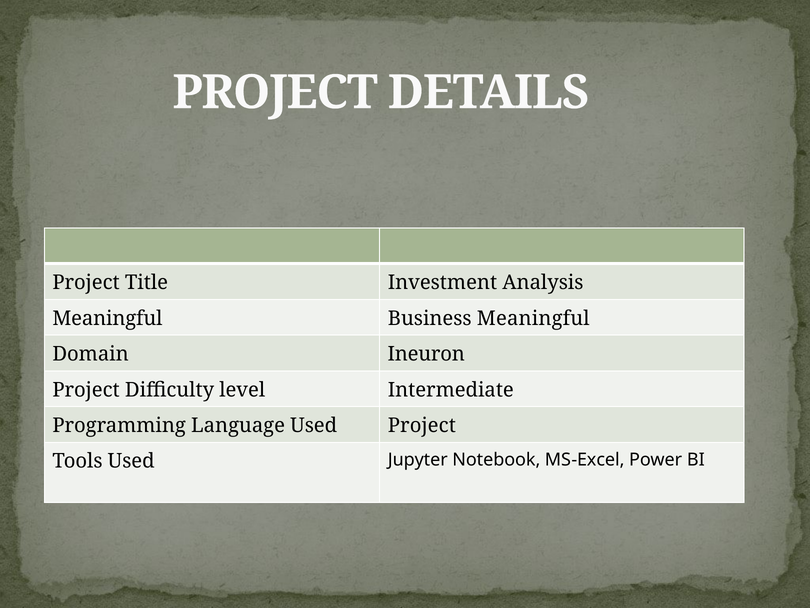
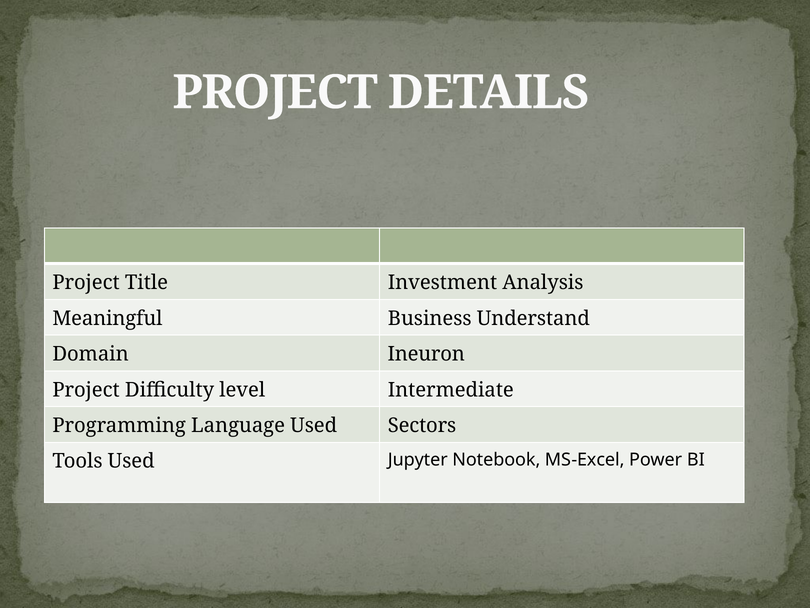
Business Meaningful: Meaningful -> Understand (533, 318)
Used Project: Project -> Sectors (422, 425)
